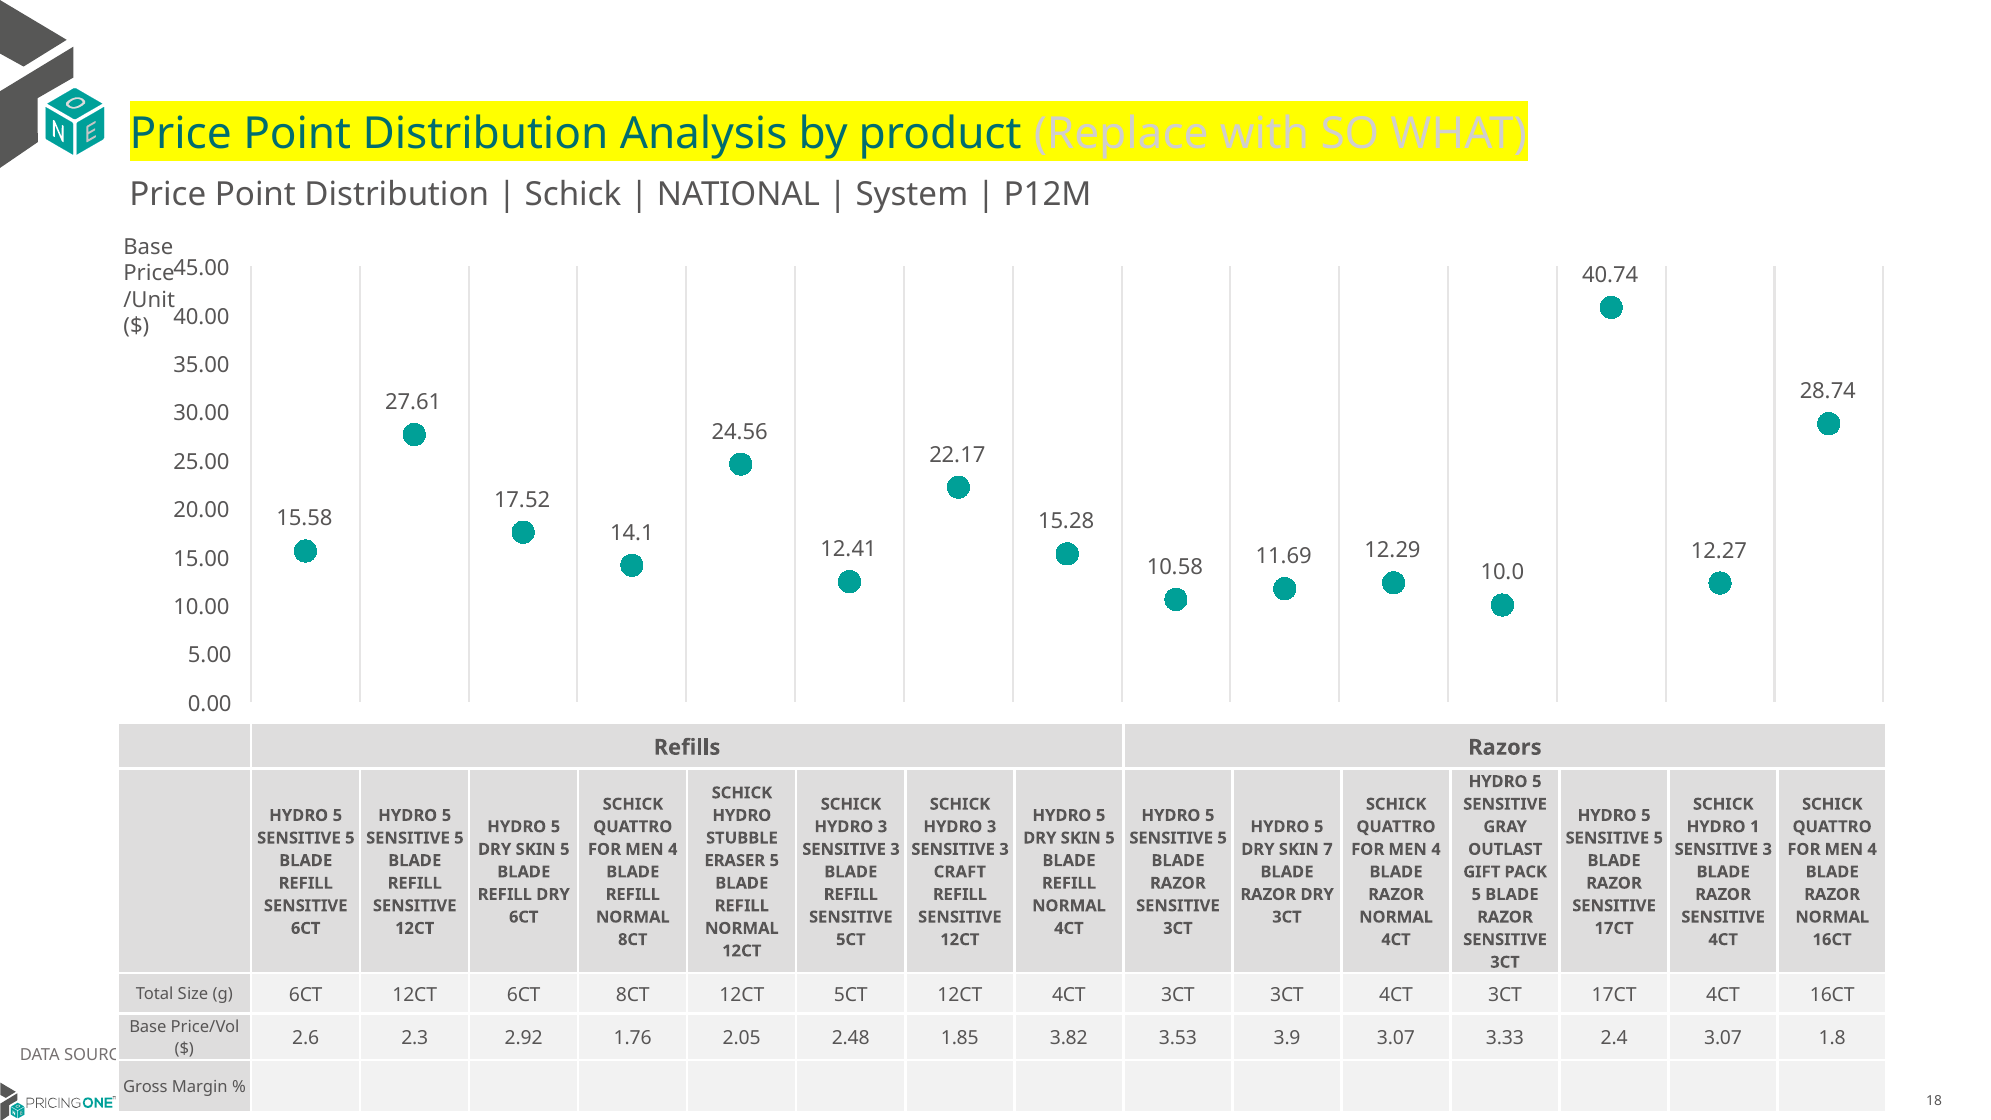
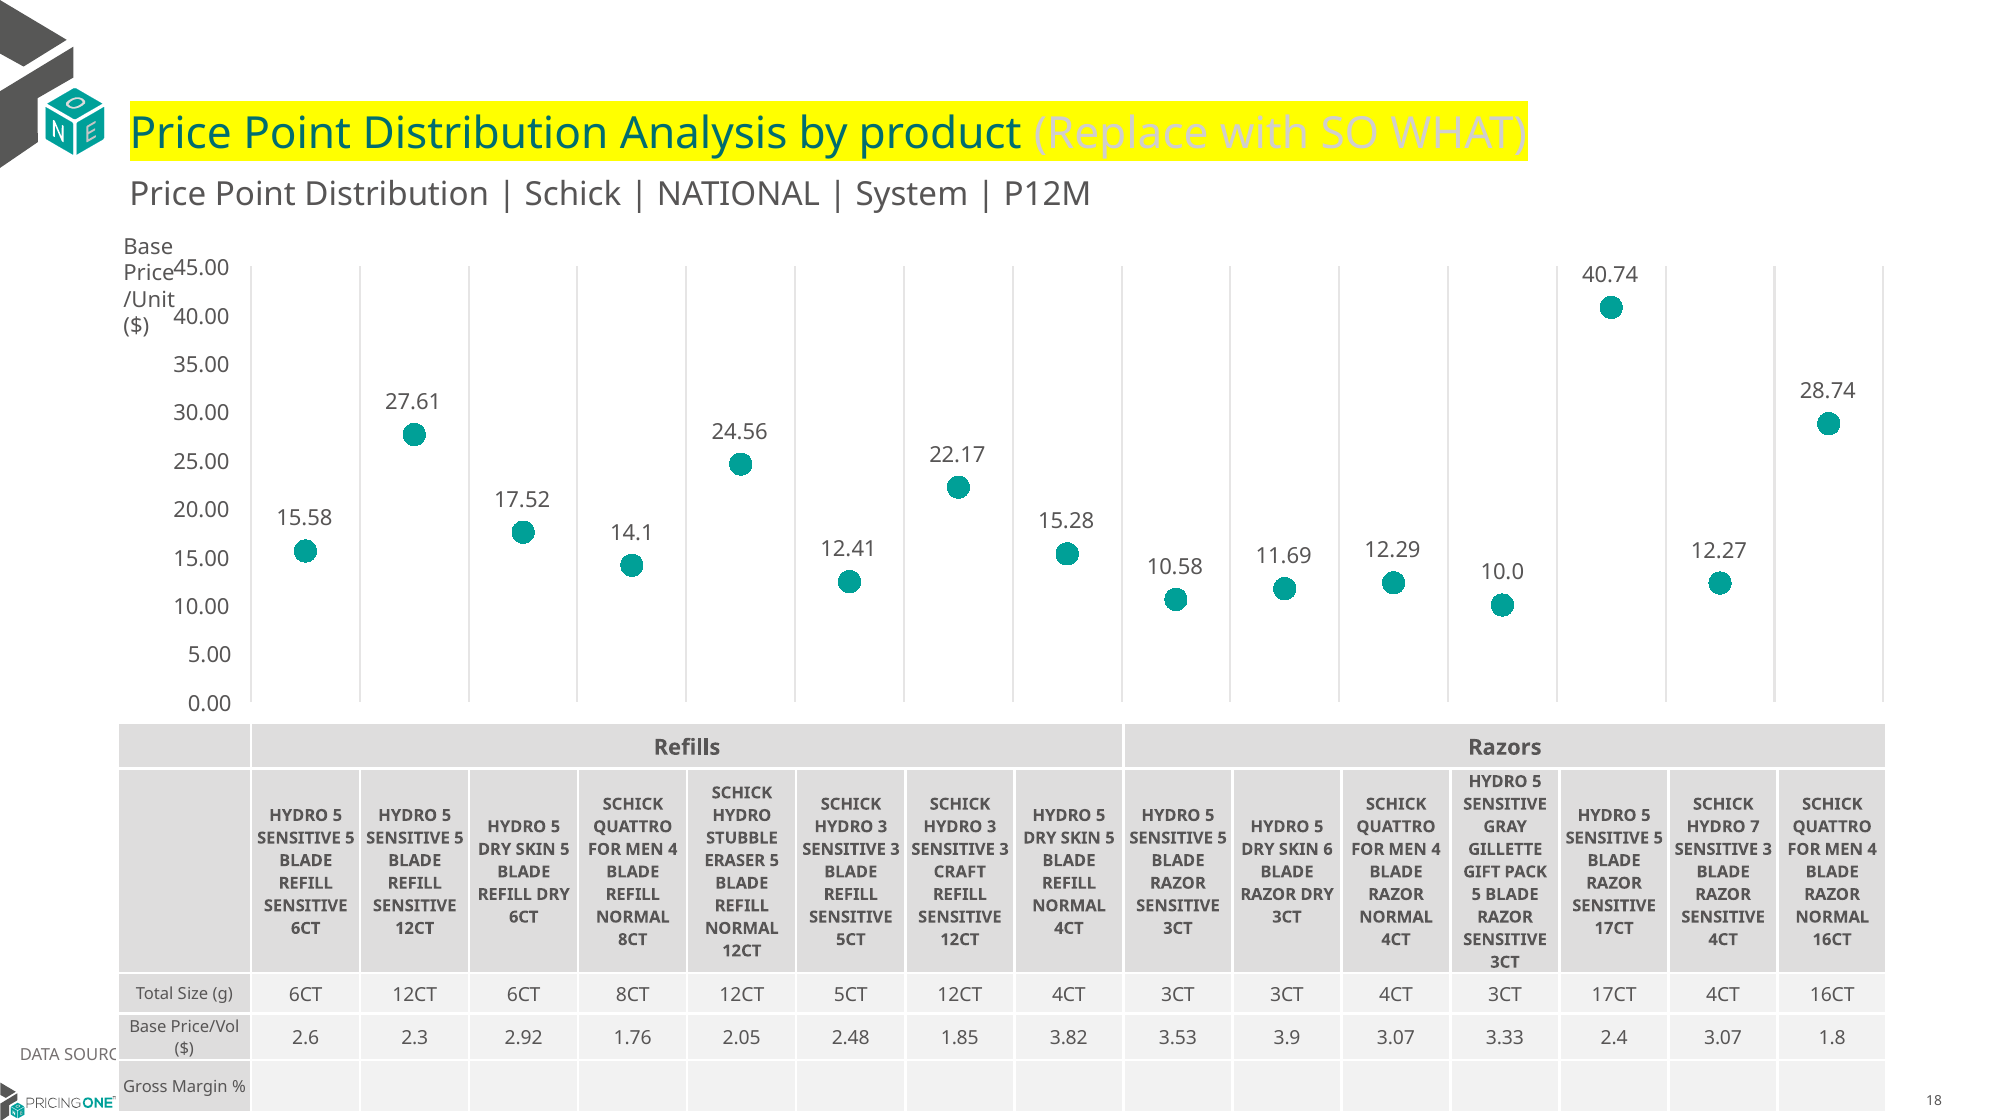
1: 1 -> 7 (1755, 827)
7: 7 -> 6 (1328, 849)
OUTLAST: OUTLAST -> GILLETTE (1505, 849)
